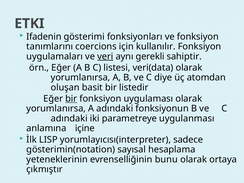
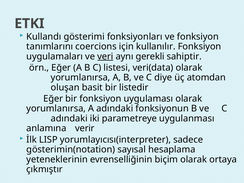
Ifadenin: Ifadenin -> Kullandı (44, 37)
bir underline: present -> none (71, 99)
içine: içine -> verir (85, 128)
bunu: bunu -> biçim (166, 159)
